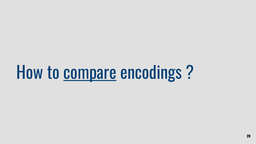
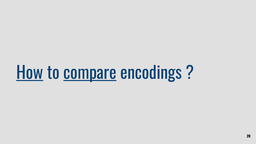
How underline: none -> present (30, 73)
